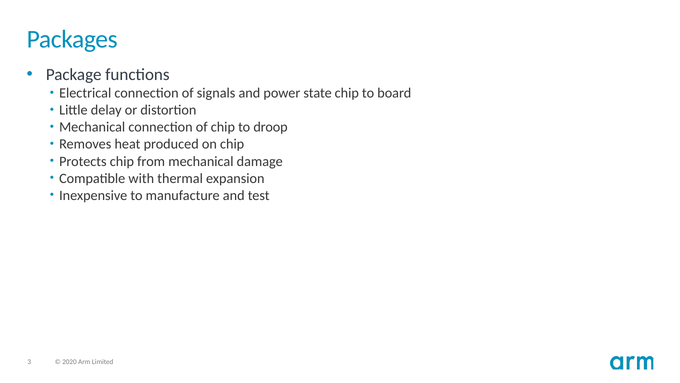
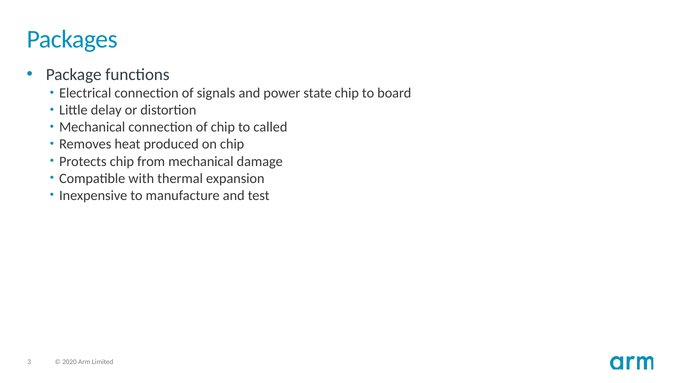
droop: droop -> called (270, 127)
